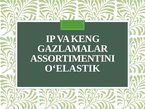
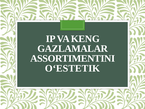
O‘ELASTIK: O‘ELASTIK -> O‘ESTETIK (72, 68)
